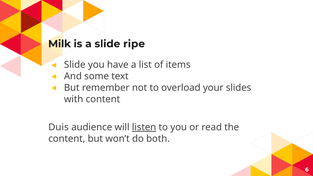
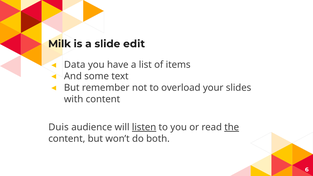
ripe: ripe -> edit (134, 44)
Slide: Slide -> Data (75, 65)
the underline: none -> present (232, 127)
